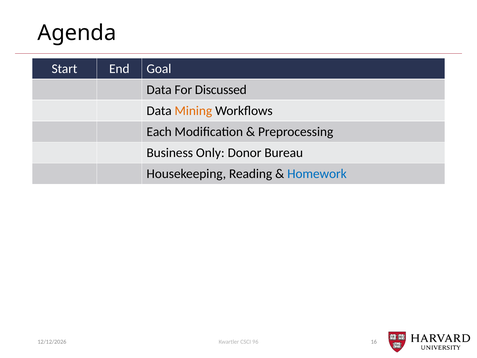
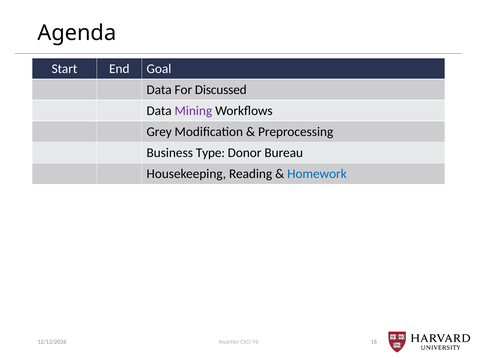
Mining colour: orange -> purple (193, 111)
Each: Each -> Grey (159, 132)
Only: Only -> Type (210, 153)
